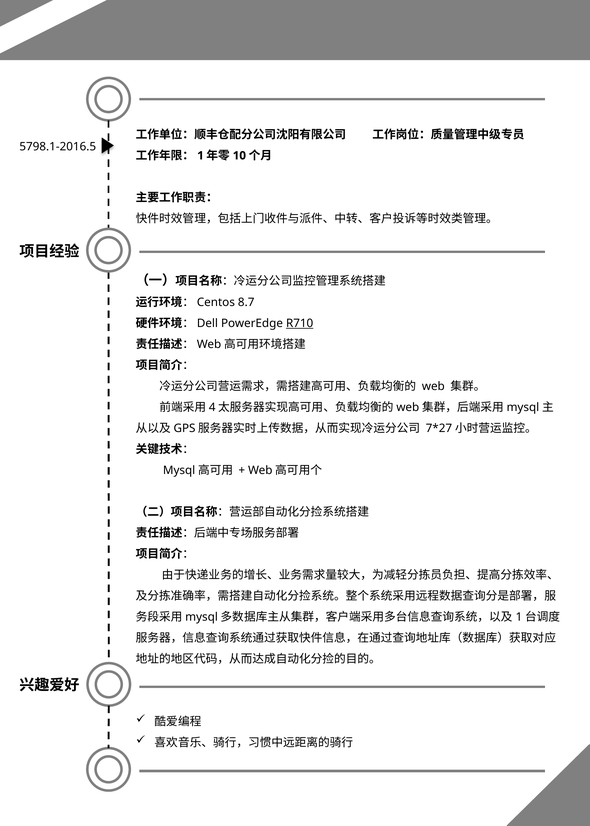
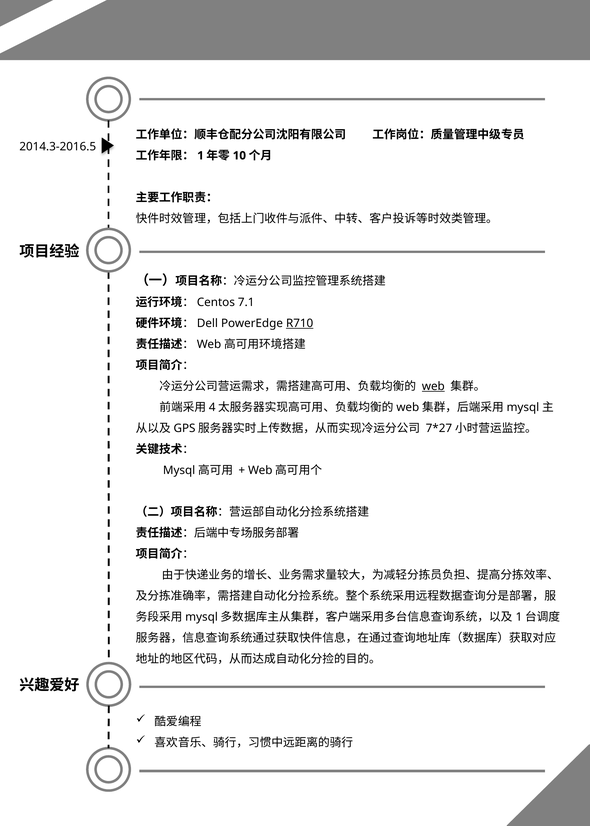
5798.1-2016.5: 5798.1-2016.5 -> 2014.3-2016.5 (58, 147)
8.7: 8.7 -> 7.1 (246, 302)
web underline: none -> present (433, 386)
